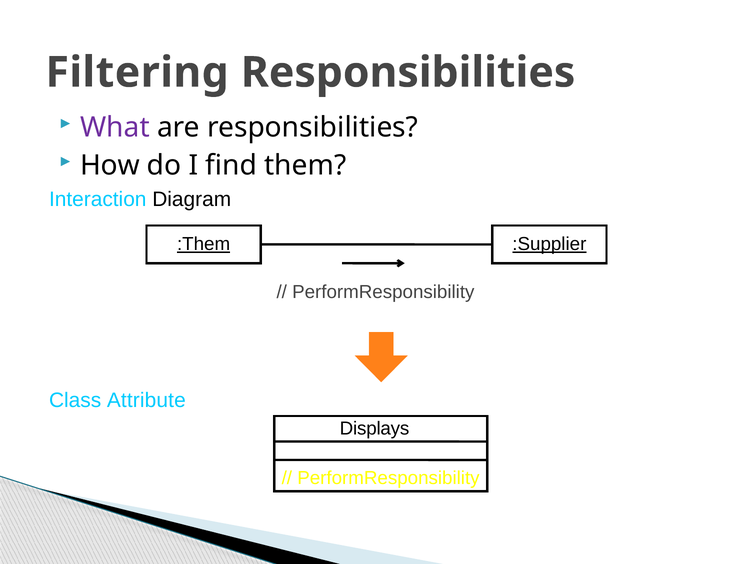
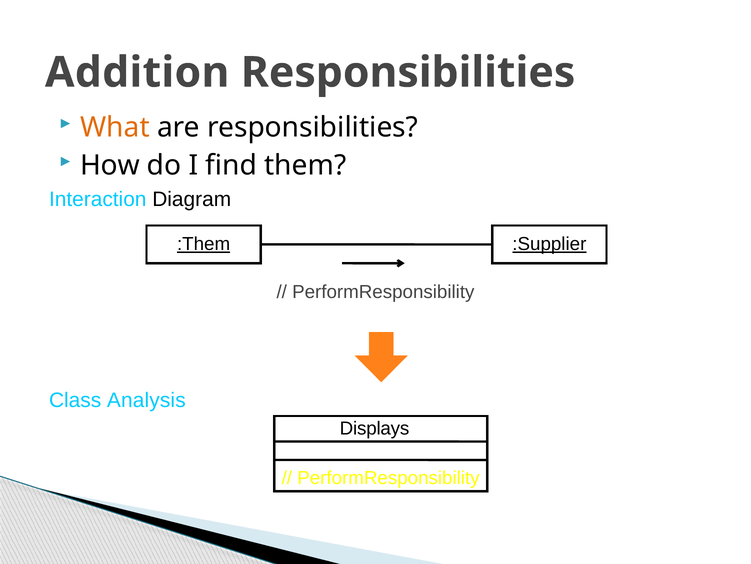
Filtering: Filtering -> Addition (137, 72)
What colour: purple -> orange (115, 127)
Attribute: Attribute -> Analysis (146, 400)
